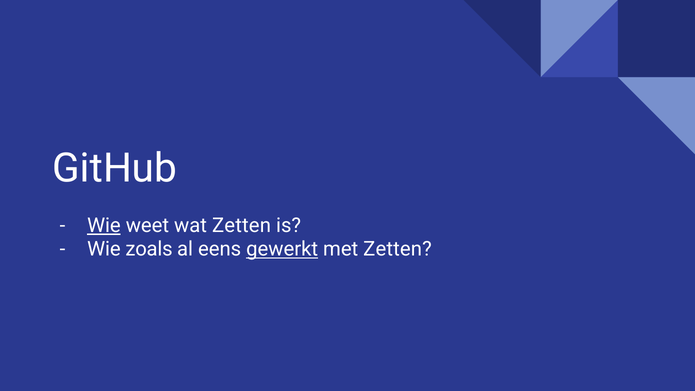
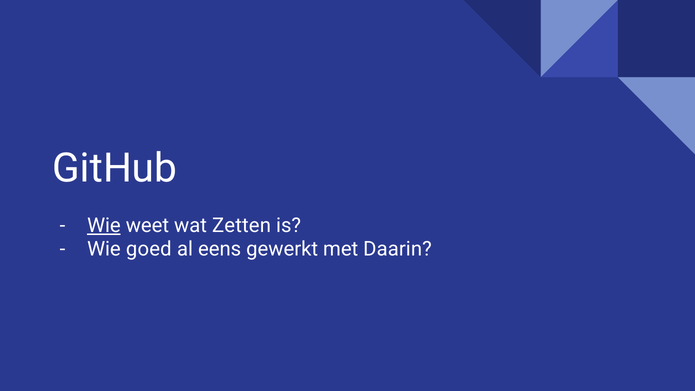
zoals: zoals -> goed (149, 249)
gewerkt underline: present -> none (282, 249)
met Zetten: Zetten -> Daarin (398, 249)
